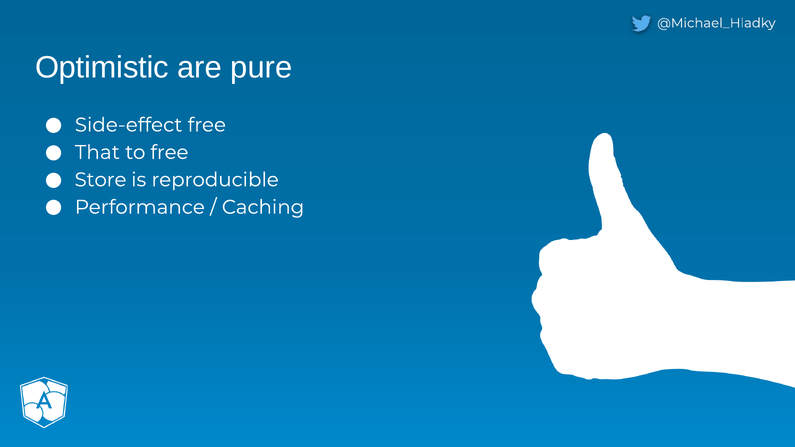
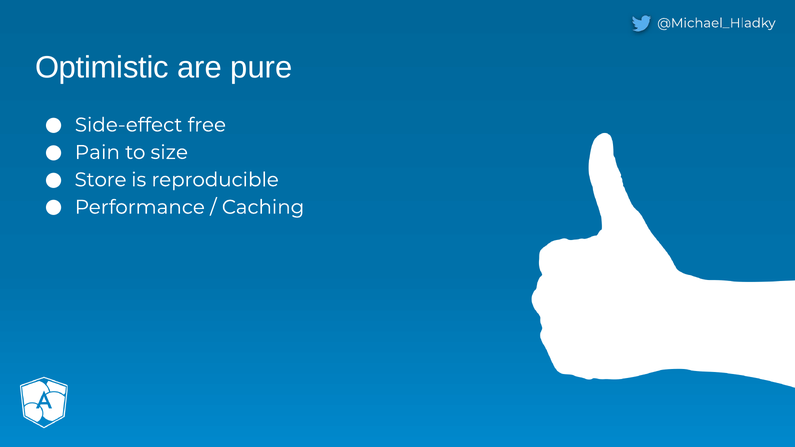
That: That -> Pain (97, 152)
to free: free -> size (169, 152)
